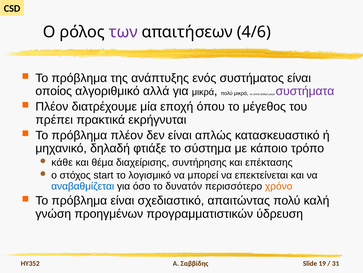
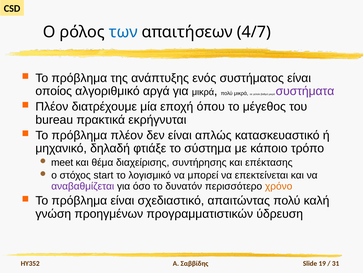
των colour: purple -> blue (123, 32)
4/6: 4/6 -> 4/7 (254, 32)
αλλά: αλλά -> αργά (156, 91)
πρέπει: πρέπει -> bureau (54, 119)
κάθε: κάθε -> meet (62, 162)
αναβαθμίζεται colour: blue -> purple (83, 186)
